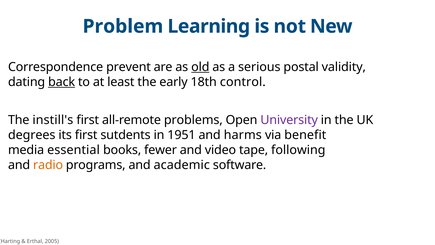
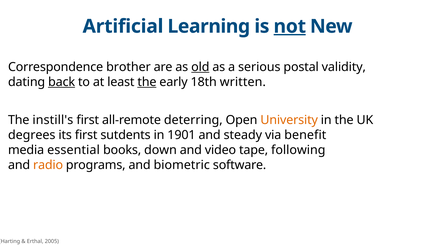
Problem: Problem -> Artificial (123, 26)
not underline: none -> present (290, 26)
prevent: prevent -> brother (128, 67)
the underline: none -> present (147, 82)
control: control -> written (243, 82)
problems: problems -> deterring (193, 120)
University colour: purple -> orange (289, 120)
1951: 1951 -> 1901 (182, 135)
harms: harms -> steady (243, 135)
fewer: fewer -> down (160, 150)
academic: academic -> biometric (182, 165)
